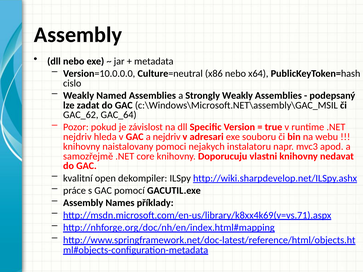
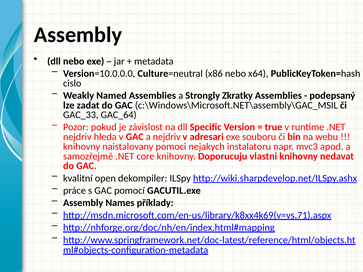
Strongly Weakly: Weakly -> Zkratky (237, 96)
GAC_62: GAC_62 -> GAC_33 (81, 115)
